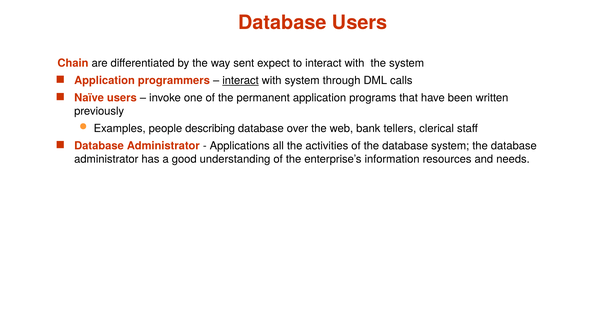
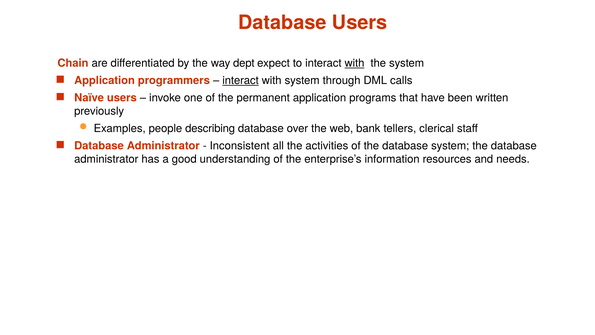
sent: sent -> dept (244, 63)
with underline: none -> present (355, 63)
Applications: Applications -> Inconsistent (240, 146)
